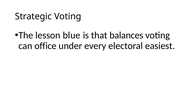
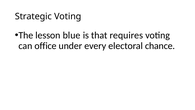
balances: balances -> requires (126, 35)
easiest: easiest -> chance (160, 46)
